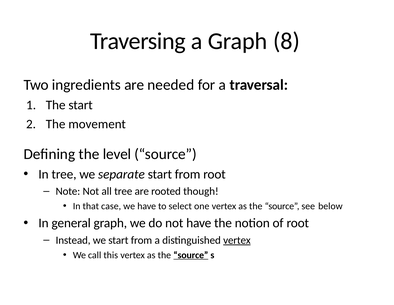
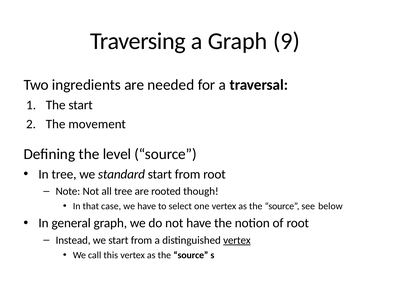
8: 8 -> 9 (286, 41)
separate: separate -> standard (121, 174)
source underline: present -> none (191, 255)
